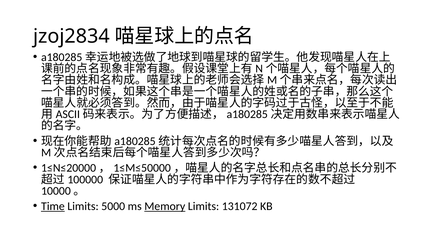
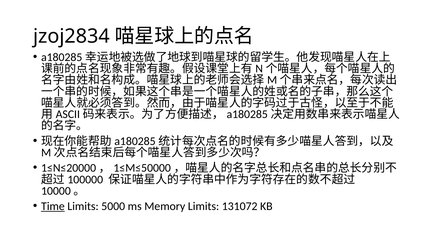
Memory underline: present -> none (165, 206)
